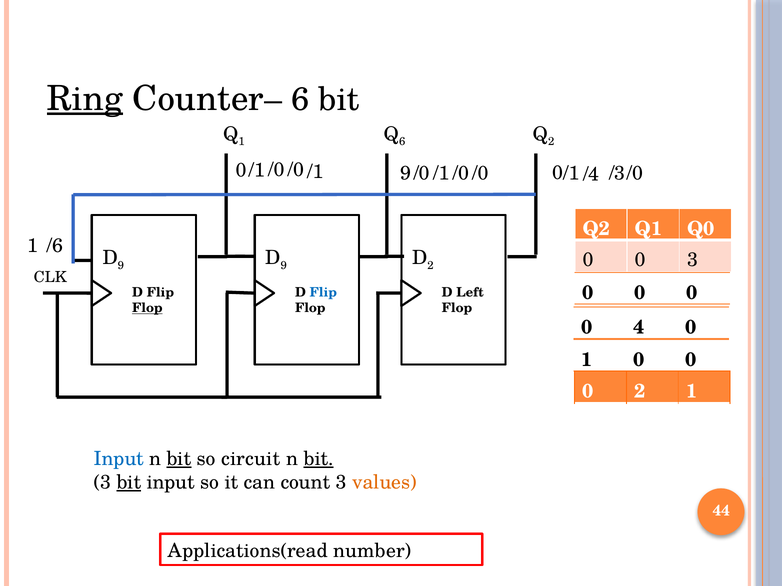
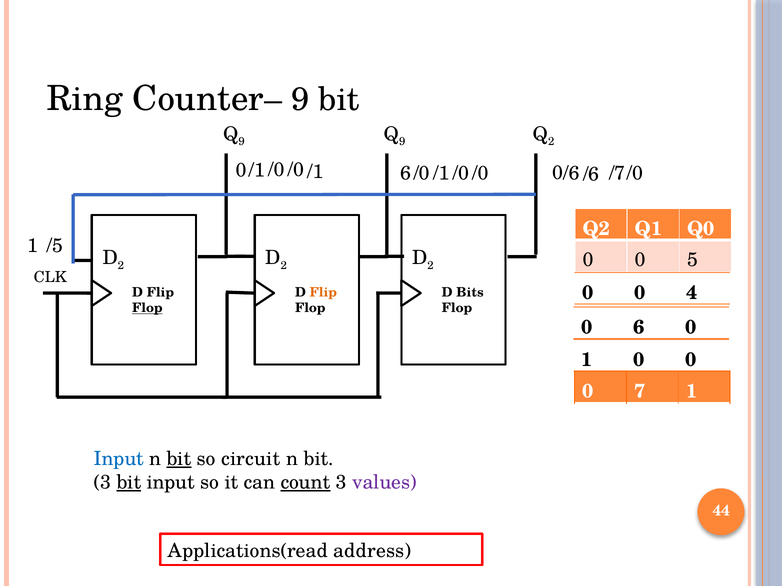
Ring underline: present -> none (85, 99)
Counter– 6: 6 -> 9 (300, 100)
1: 1 -> 9 (242, 142)
6: 6 -> 9 (402, 142)
/1: /1 -> /6 (572, 173)
9: 9 -> 6 (406, 173)
/0 /4: /4 -> /6 (591, 174)
/3: /3 -> /7 (617, 173)
/6: /6 -> /5 (55, 246)
9: 9 -> 2 (121, 266)
9: 9 -> 2 (284, 266)
0 3: 3 -> 5 (692, 260)
0: 0 -> 4 (692, 293)
Flip colour: blue -> orange (323, 293)
Left: Left -> Bits (470, 293)
4: 4 -> 6 (639, 328)
0 2: 2 -> 7 (640, 392)
bit underline: present -> none (319, 459)
count underline: none -> present (305, 483)
values colour: orange -> purple (384, 483)
number: number -> address (372, 551)
